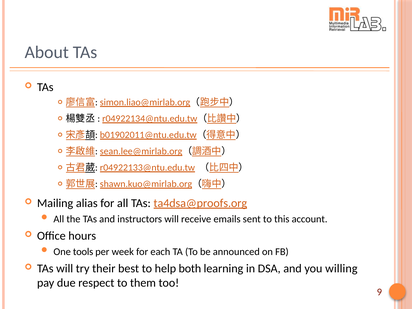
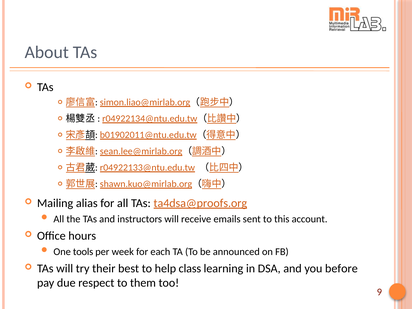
both: both -> class (190, 269)
willing: willing -> before (341, 269)
